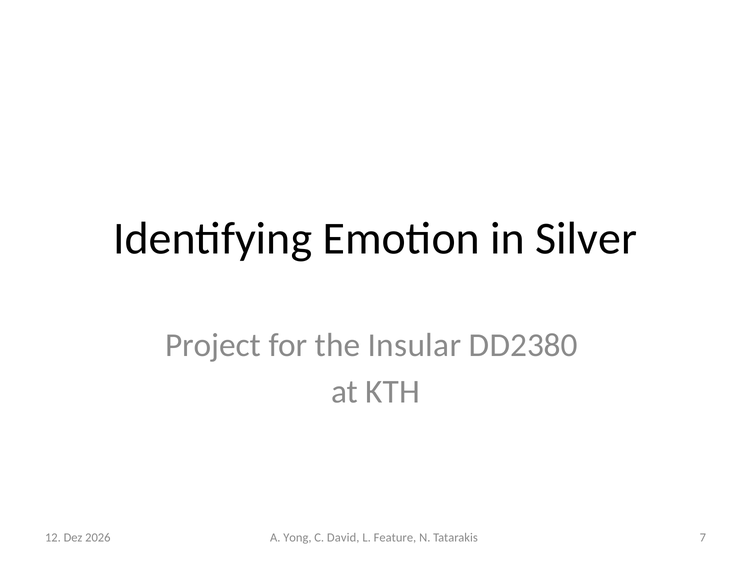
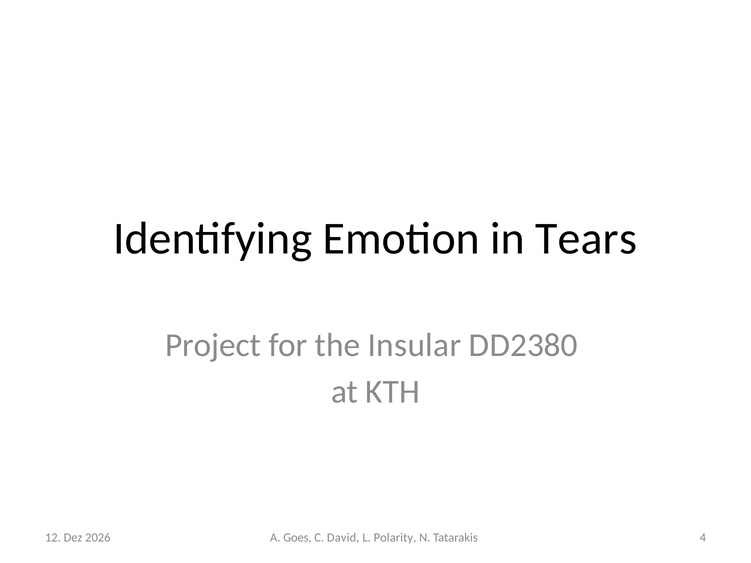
Silver: Silver -> Tears (586, 239)
Yong: Yong -> Goes (297, 538)
Feature: Feature -> Polarity (395, 538)
7: 7 -> 4 (703, 538)
